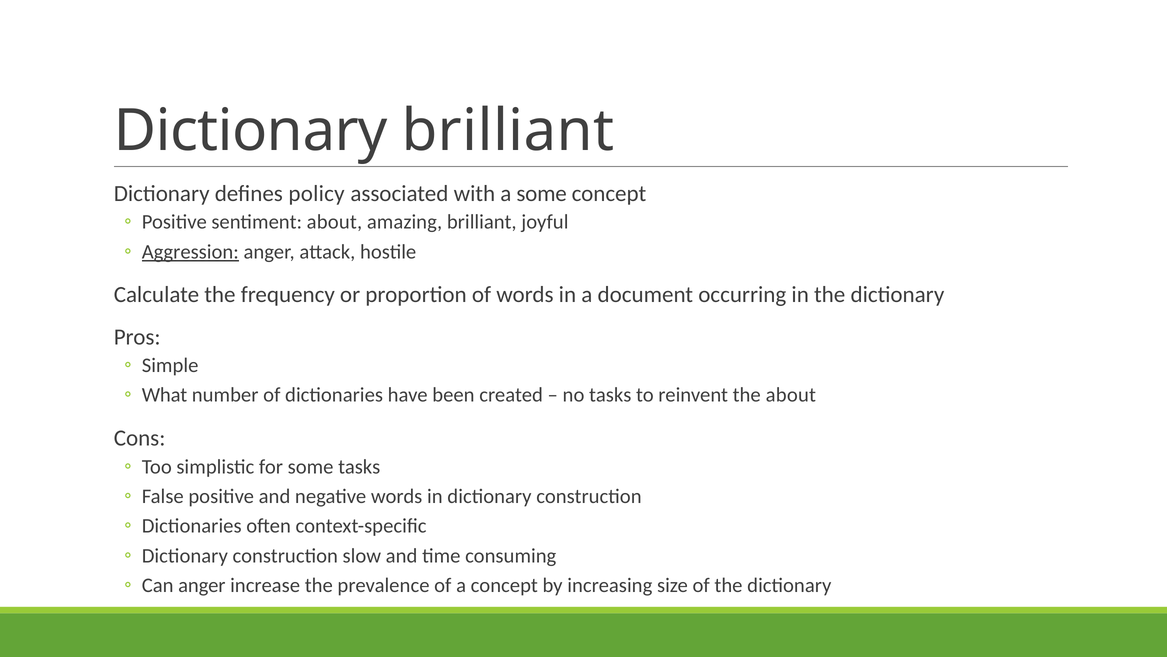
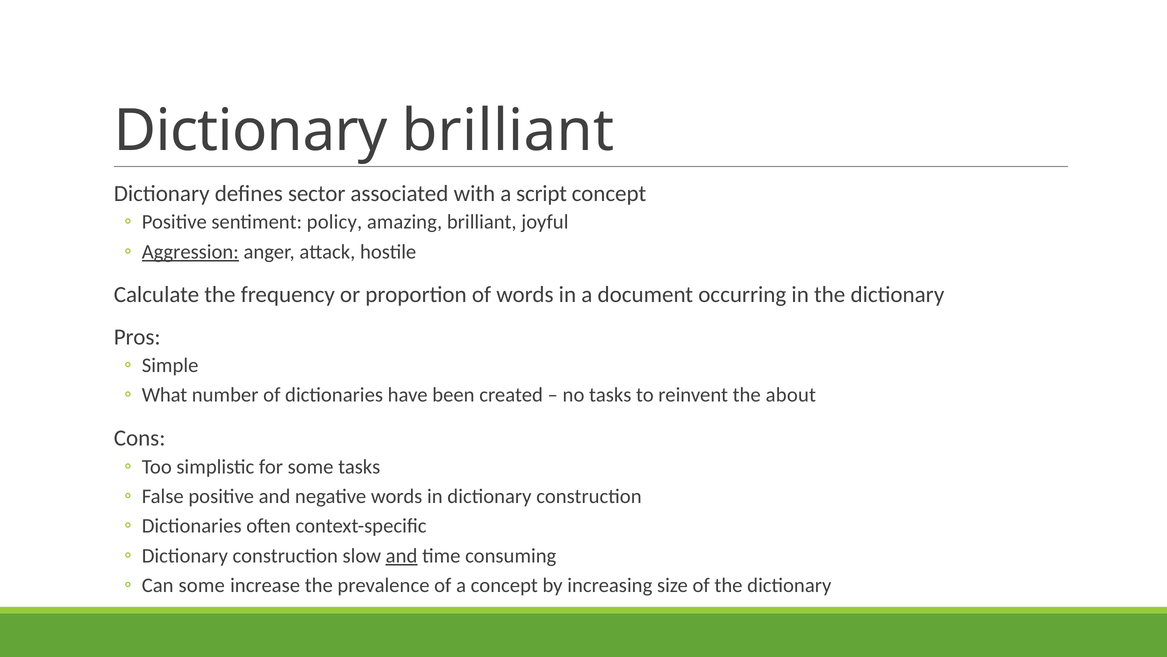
policy: policy -> sector (317, 193)
a some: some -> script (542, 193)
sentiment about: about -> policy (334, 222)
and underline: none -> present (402, 555)
Can anger: anger -> some (202, 585)
